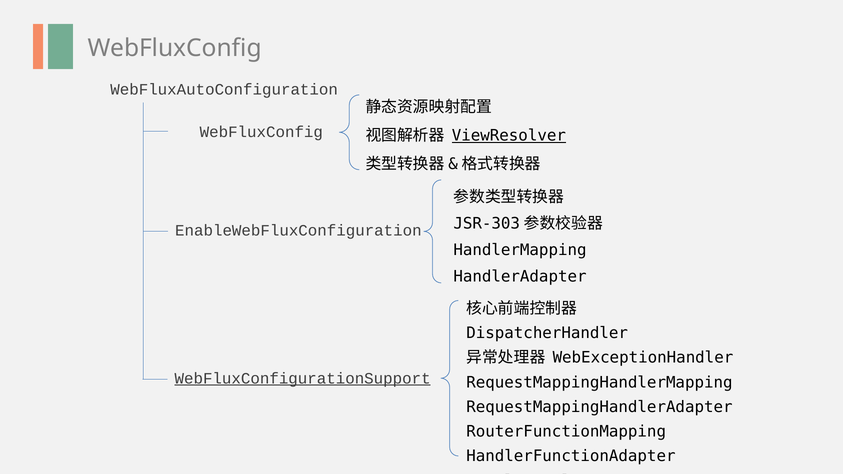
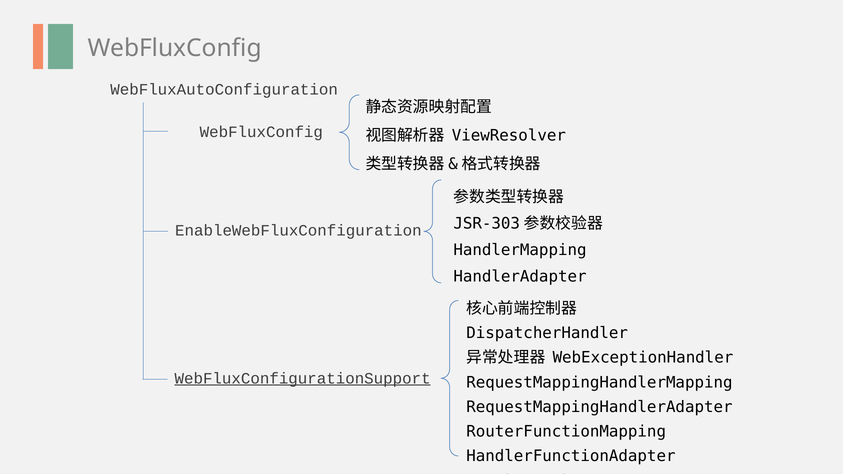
ViewResolver underline: present -> none (509, 136)
